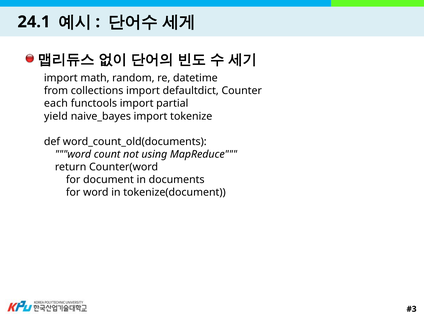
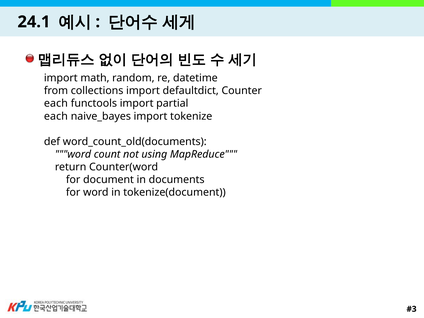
yield: yield -> each (56, 116)
